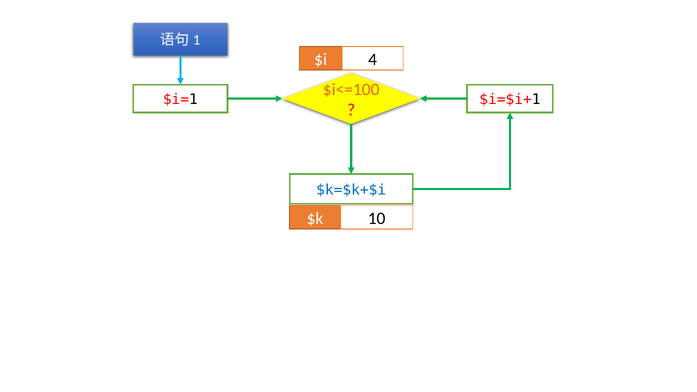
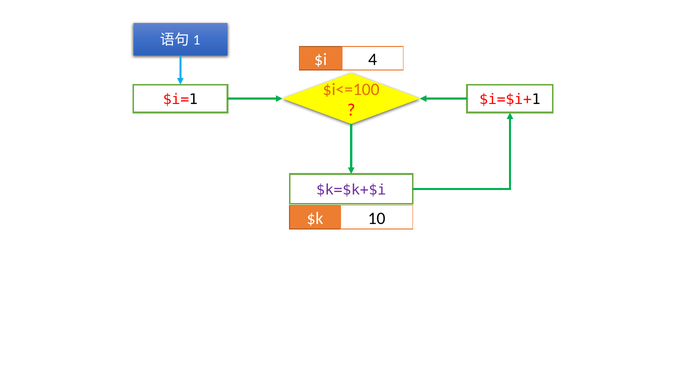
$k=$k+$i colour: blue -> purple (351, 190)
